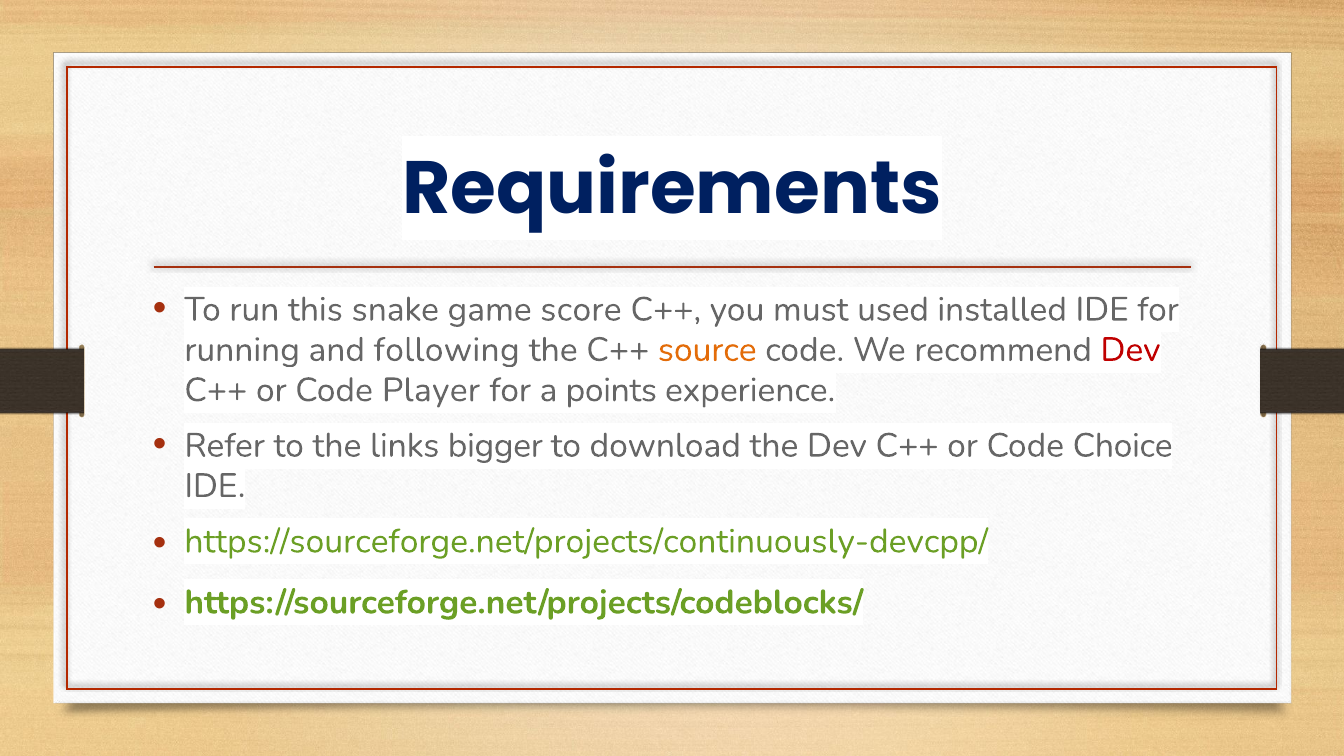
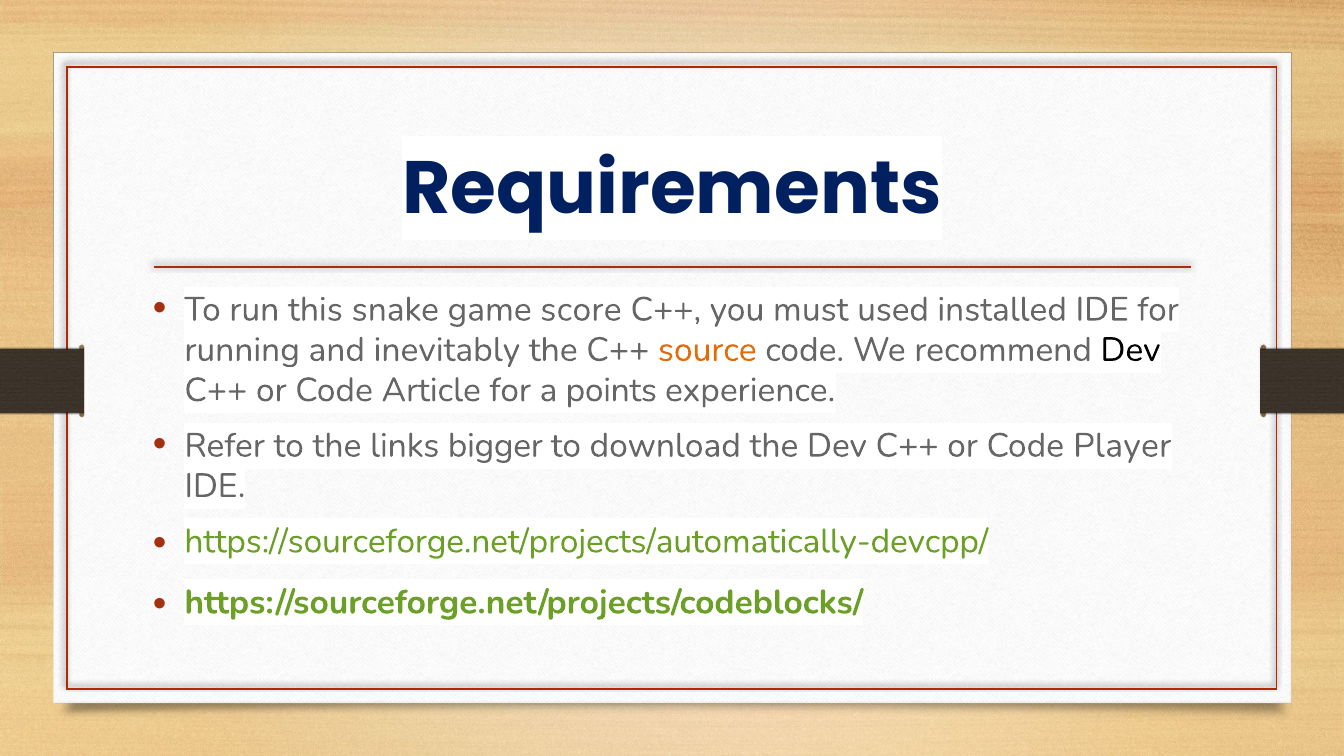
following: following -> inevitably (447, 350)
Dev colour: red -> black (1131, 350)
Player: Player -> Article (431, 390)
Choice: Choice -> Player (1122, 446)
https://sourceforge.net/projects/continuously-devcpp/: https://sourceforge.net/projects/continuously-devcpp/ -> https://sourceforge.net/projects/automatically-devcpp/ (586, 541)
